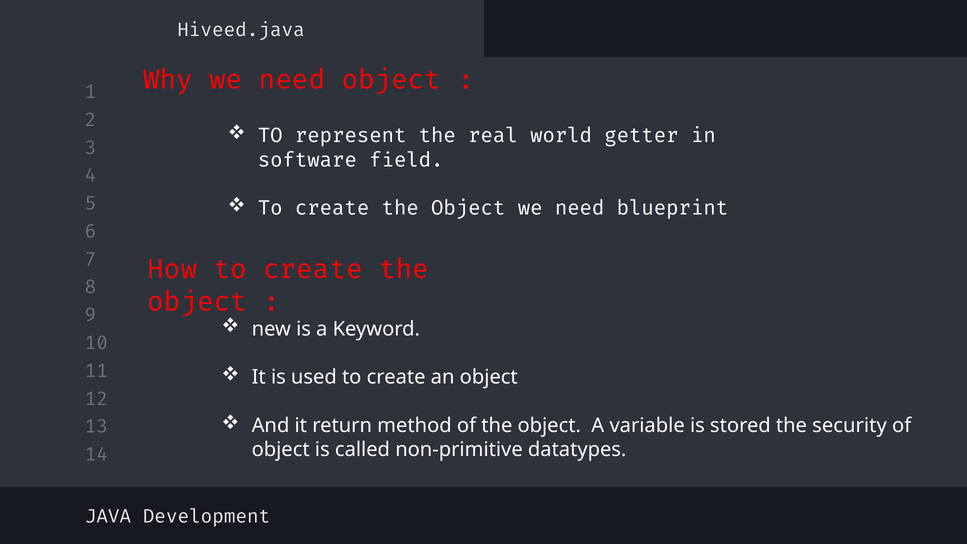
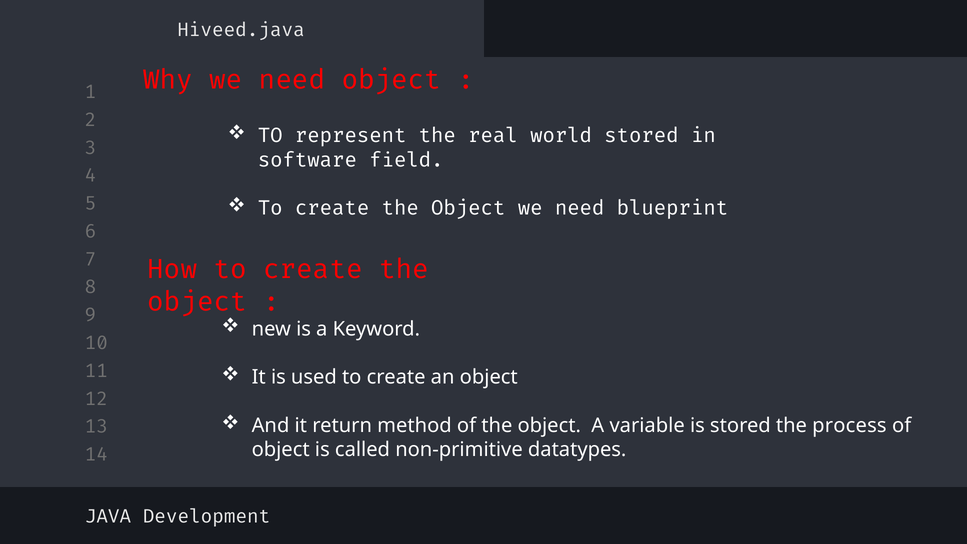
world getter: getter -> stored (641, 136)
security: security -> process (849, 426)
